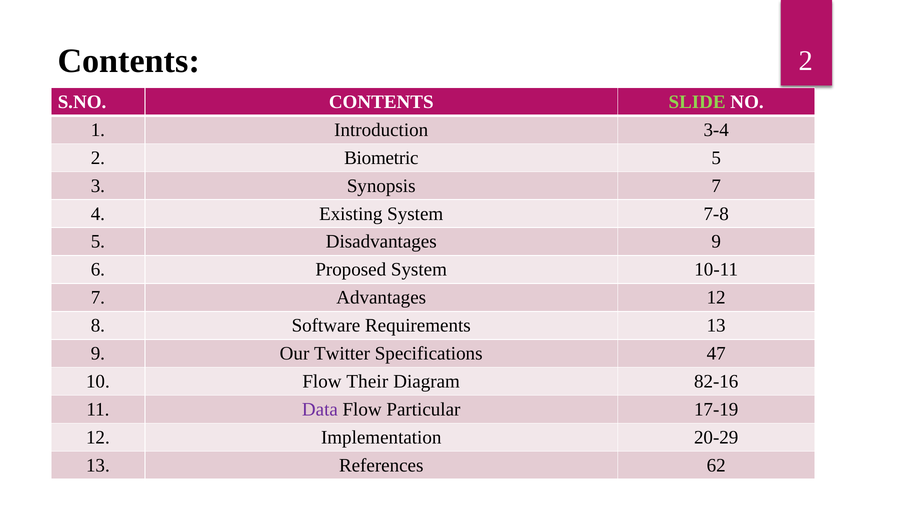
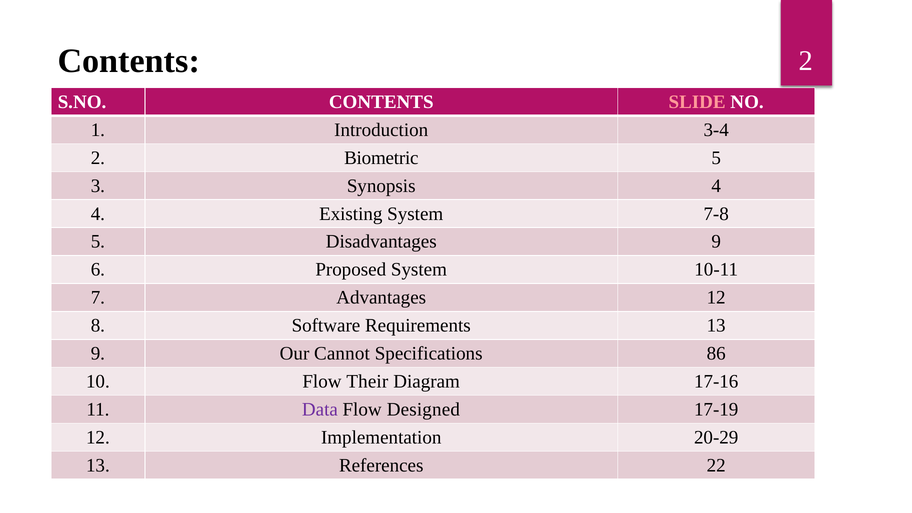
SLIDE colour: light green -> pink (697, 102)
Synopsis 7: 7 -> 4 (716, 186)
Twitter: Twitter -> Cannot (342, 354)
47: 47 -> 86 (716, 354)
82-16: 82-16 -> 17-16 (716, 381)
Particular: Particular -> Designed (423, 409)
62: 62 -> 22 (716, 465)
